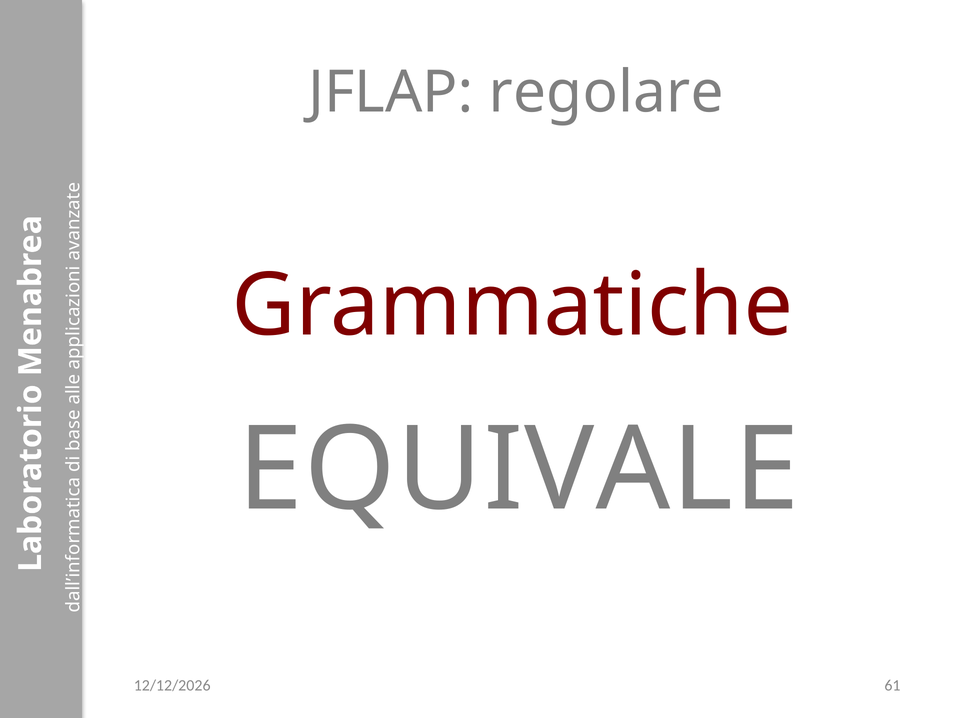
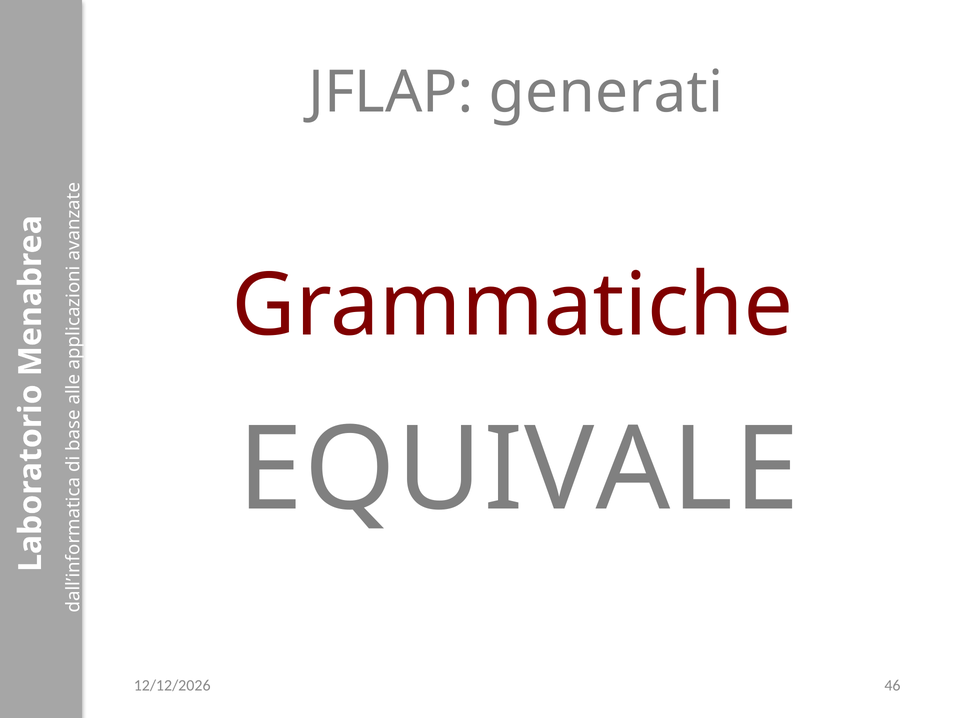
regolare: regolare -> generati (606, 93)
61: 61 -> 46 (892, 686)
